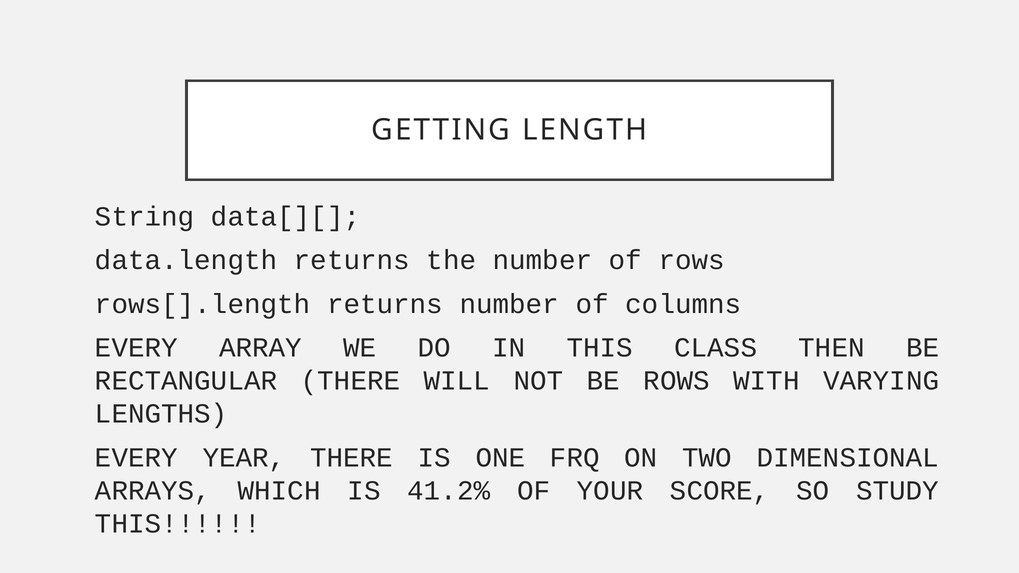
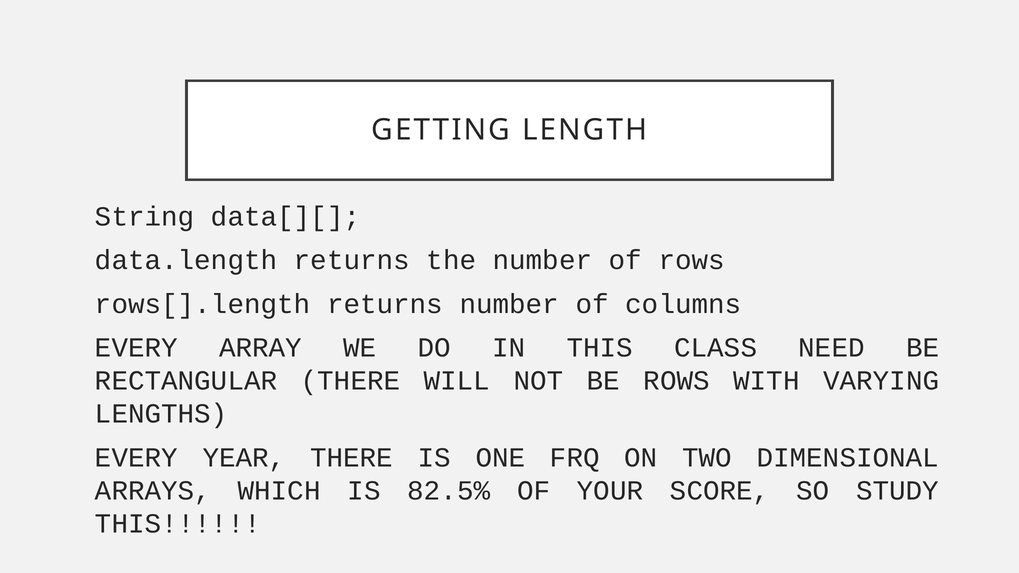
THEN: THEN -> NEED (832, 348)
41.2%: 41.2% -> 82.5% (449, 491)
